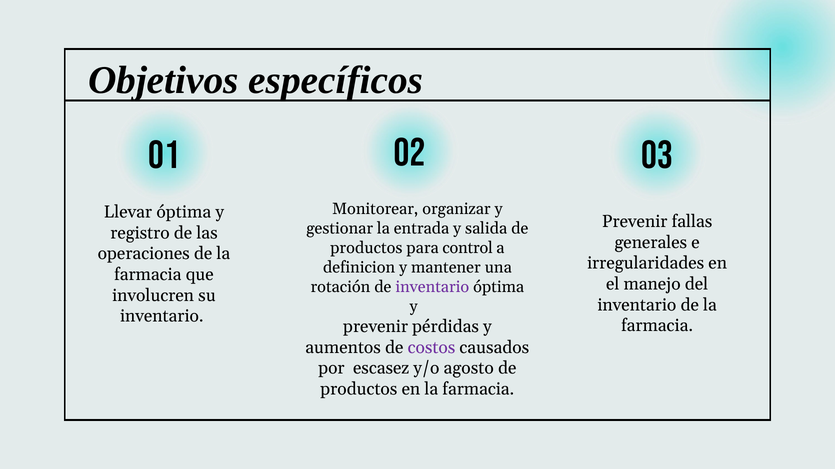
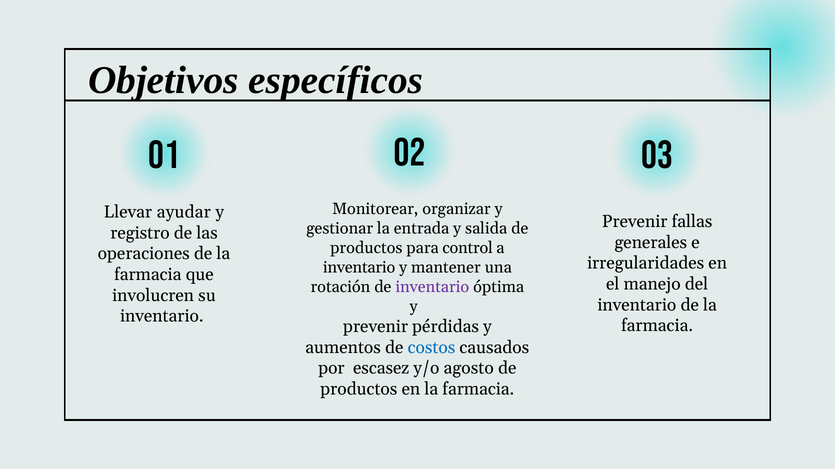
Llevar óptima: óptima -> ayudar (184, 212)
definicion: definicion -> inventario (359, 268)
costos colour: purple -> blue (431, 348)
